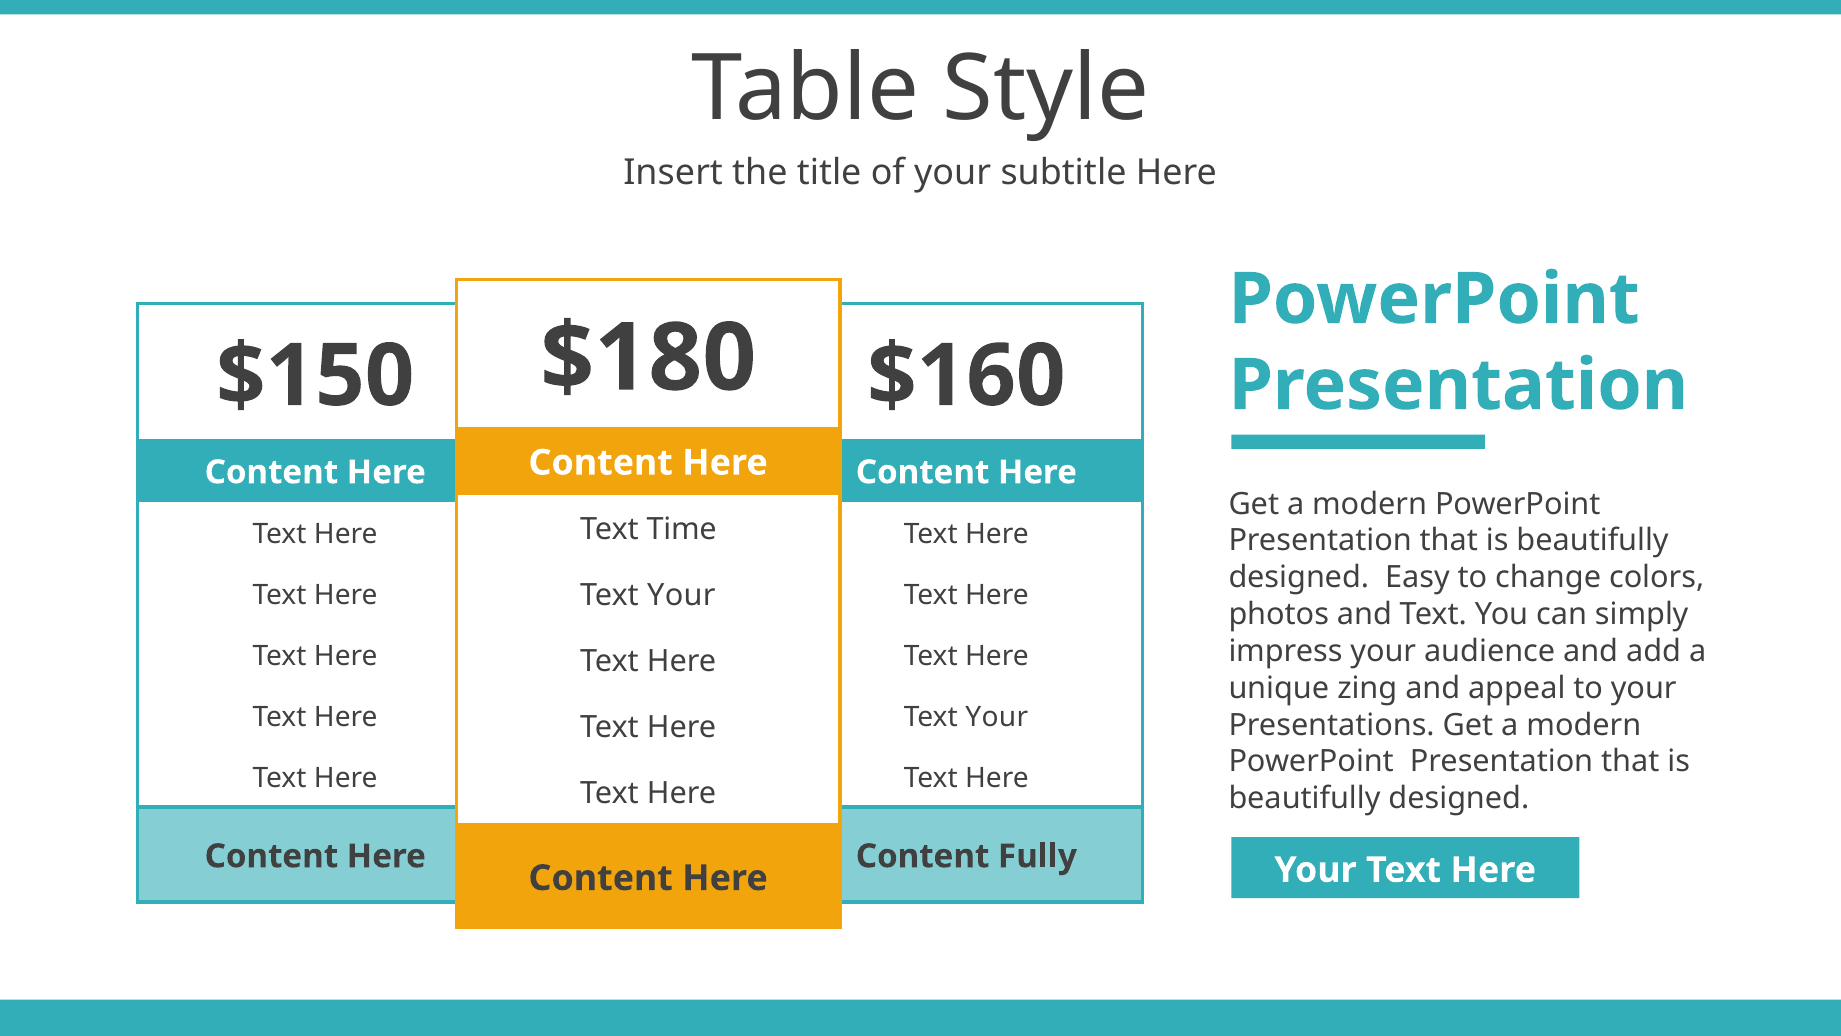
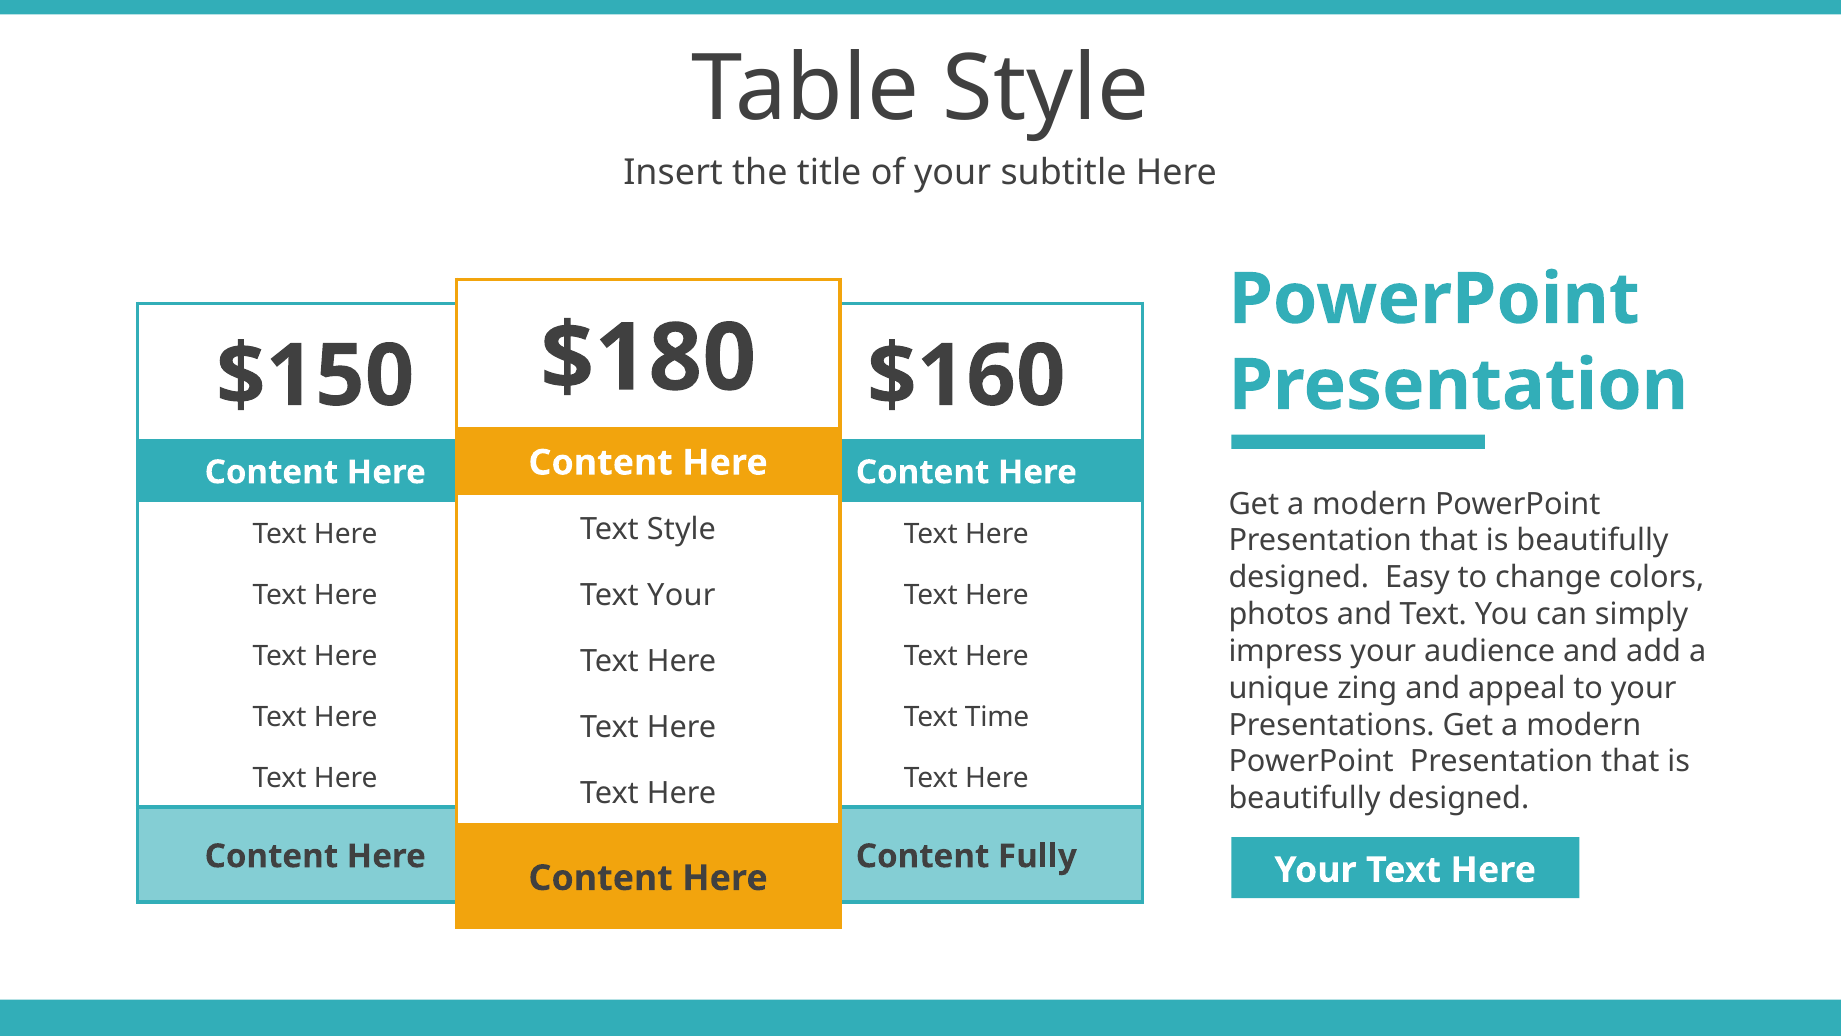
Text Time: Time -> Style (681, 529)
Your: Your -> Time (997, 717)
